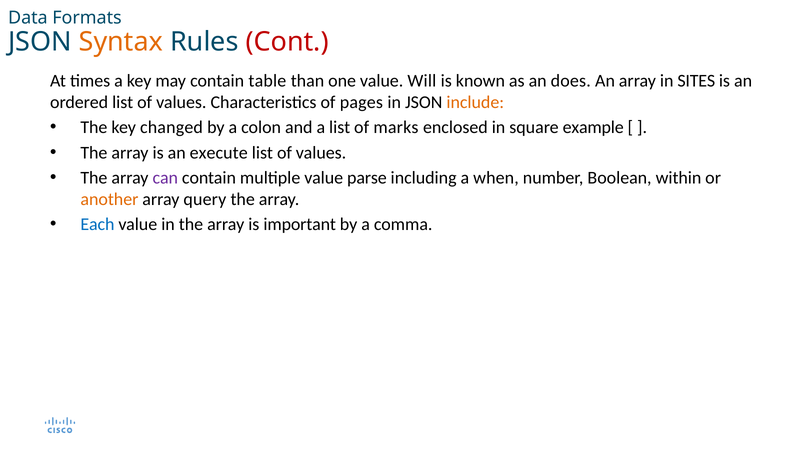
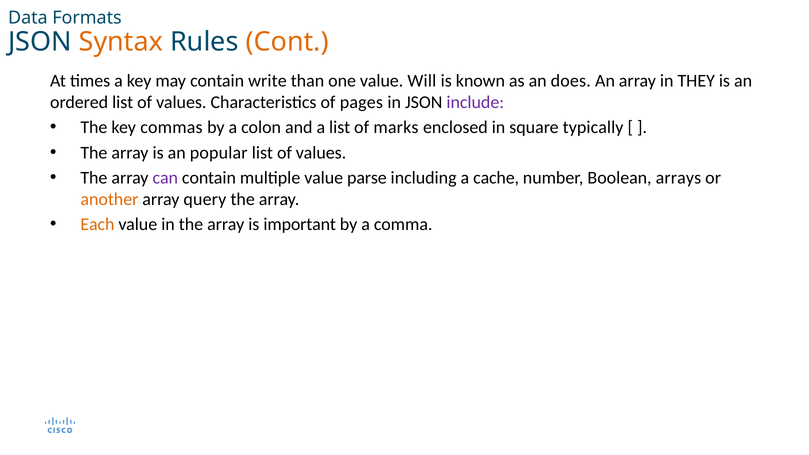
Cont colour: red -> orange (287, 42)
table: table -> write (267, 81)
SITES: SITES -> THEY (696, 81)
include colour: orange -> purple (475, 102)
changed: changed -> commas (171, 128)
example: example -> typically (593, 128)
execute: execute -> popular (219, 153)
when: when -> cache (496, 178)
within: within -> arrays (678, 178)
Each colour: blue -> orange (97, 225)
